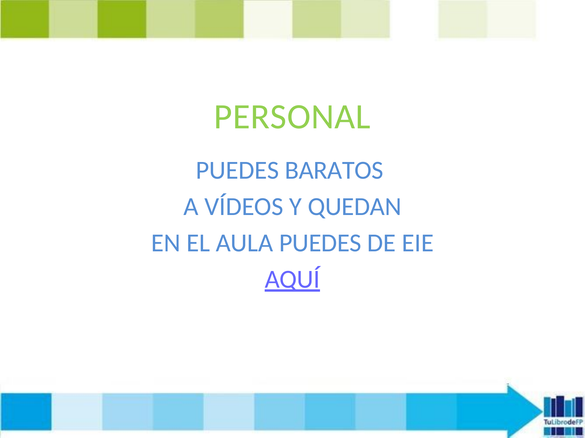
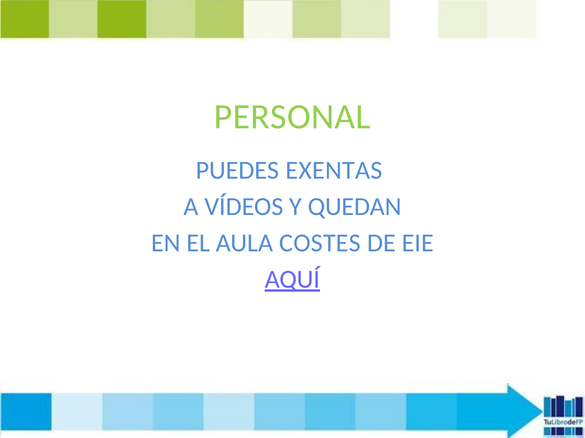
BARATOS: BARATOS -> EXENTAS (334, 171)
AULA PUEDES: PUEDES -> COSTES (320, 243)
